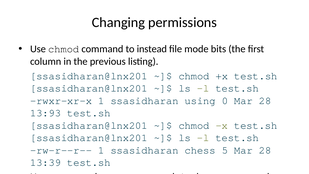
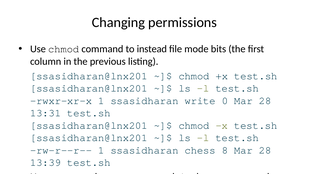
using: using -> write (200, 101)
13:93: 13:93 -> 13:31 (46, 113)
5: 5 -> 8 (225, 150)
